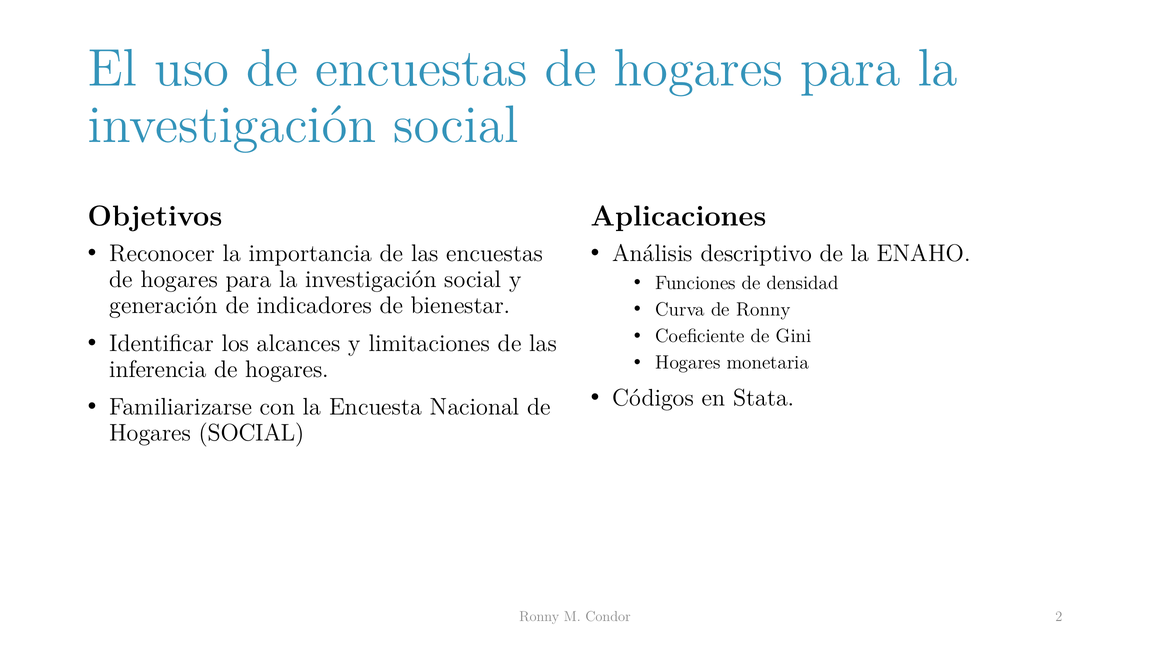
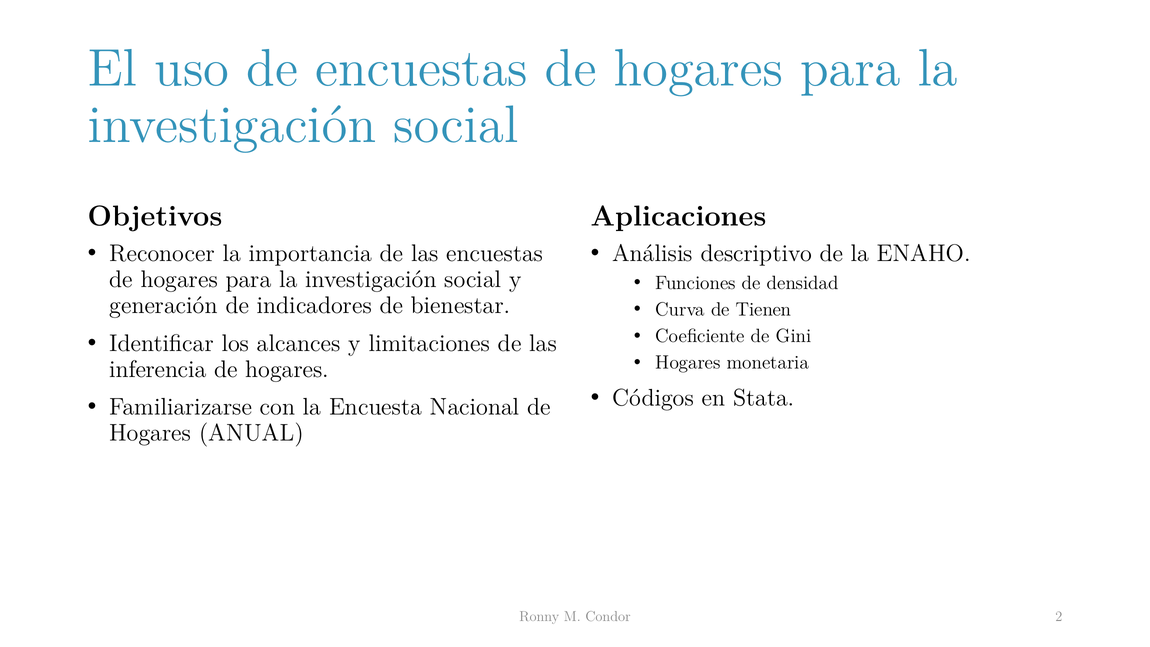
de Ronny: Ronny -> Tienen (764, 309)
Hogares SOCIAL: SOCIAL -> ANUAL (251, 433)
